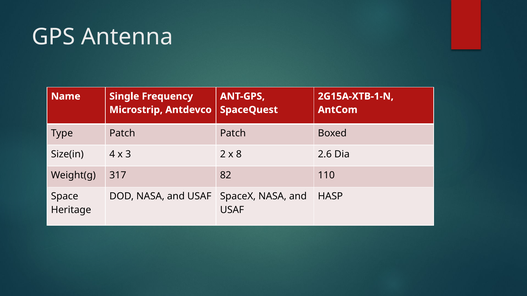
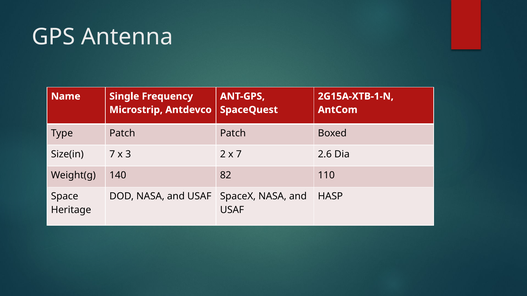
Size(in 4: 4 -> 7 (112, 154)
x 8: 8 -> 7 (239, 154)
317: 317 -> 140 (118, 176)
